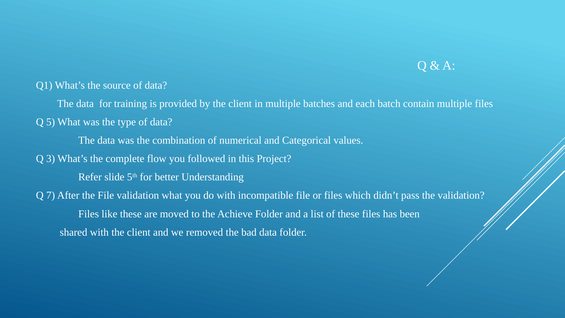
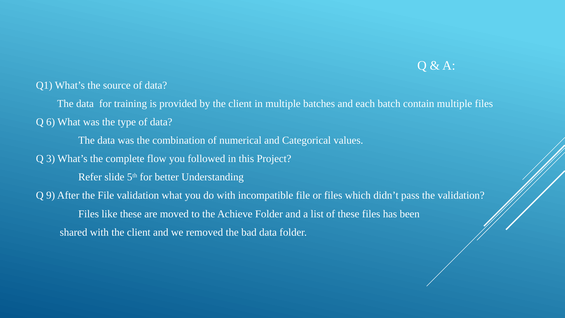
5: 5 -> 6 (51, 122)
7: 7 -> 9 (51, 195)
